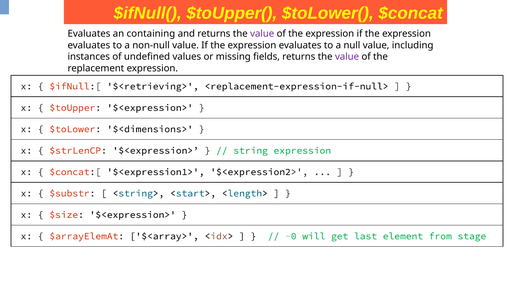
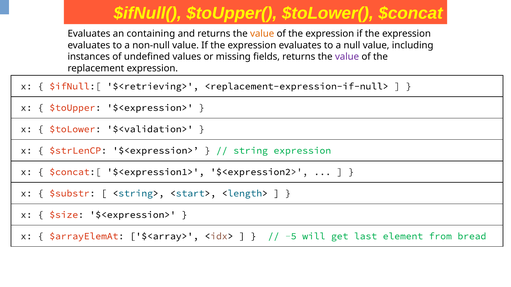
value colour: purple -> orange (262, 34)
$<dimensions>: $<dimensions> -> $<validation> (150, 129)
-0: -0 -> -5 (291, 236)
stage: stage -> bread (472, 236)
